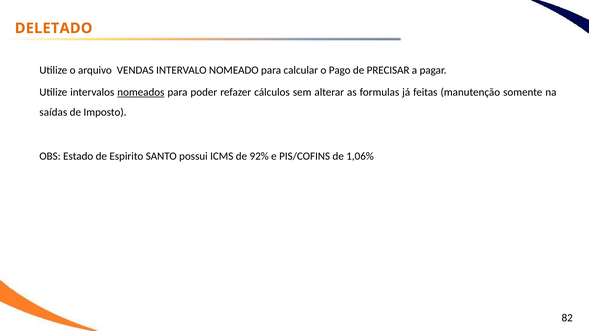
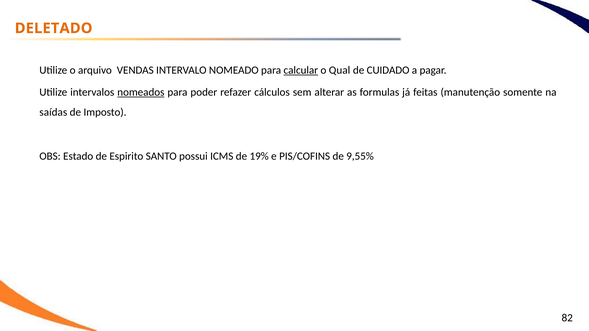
calcular underline: none -> present (301, 70)
Pago: Pago -> Qual (340, 70)
PRECISAR: PRECISAR -> CUIDADO (388, 70)
92%: 92% -> 19% (259, 156)
1,06%: 1,06% -> 9,55% (360, 156)
